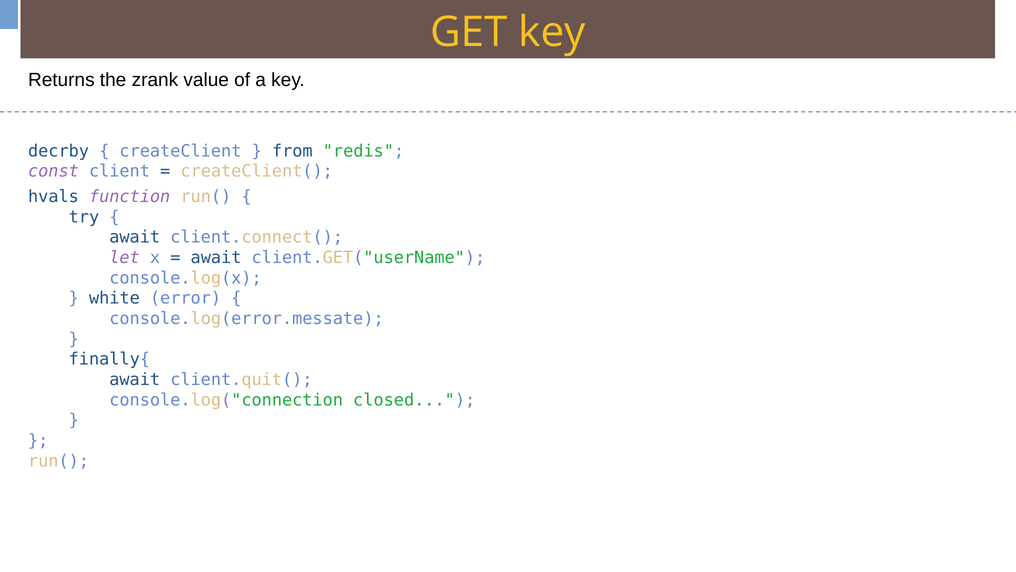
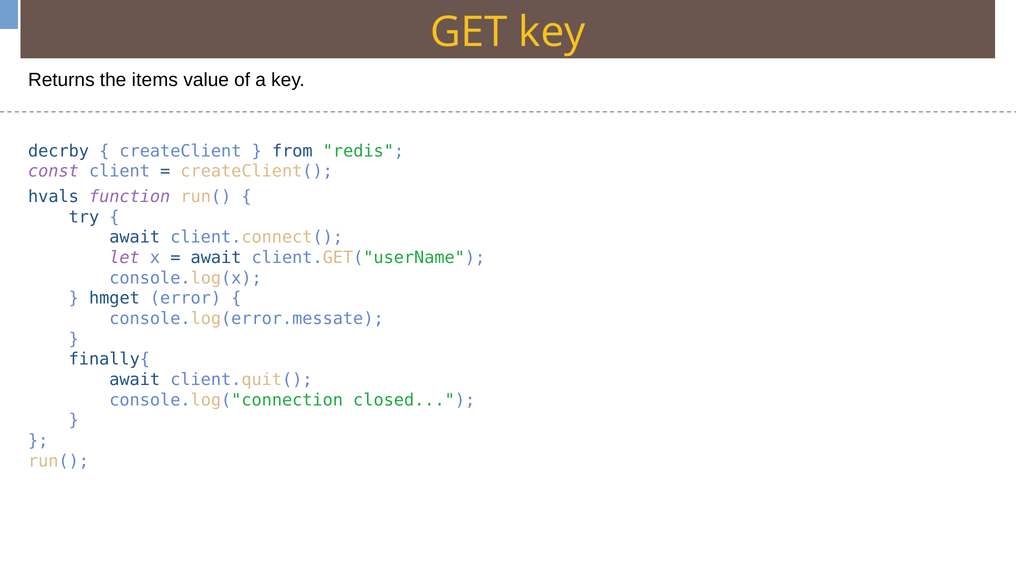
zrank: zrank -> items (155, 80)
white: white -> hmget (114, 298)
